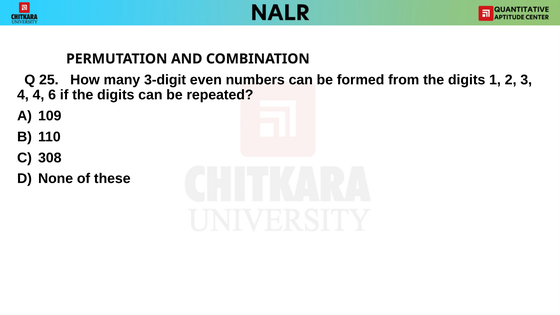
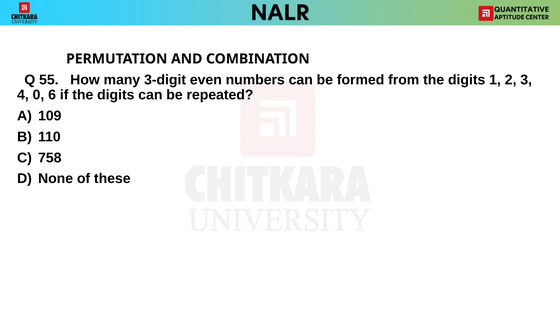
25: 25 -> 55 (49, 80)
4 4: 4 -> 0 (38, 95)
308: 308 -> 758 (50, 158)
